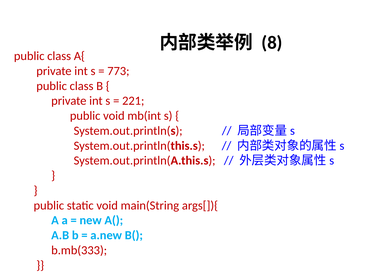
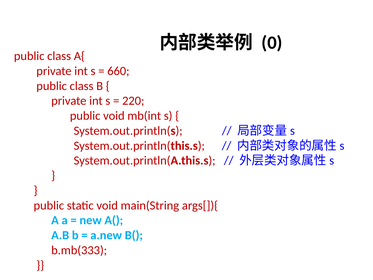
8: 8 -> 0 (272, 43)
773: 773 -> 660 (118, 71)
221: 221 -> 220 (133, 101)
